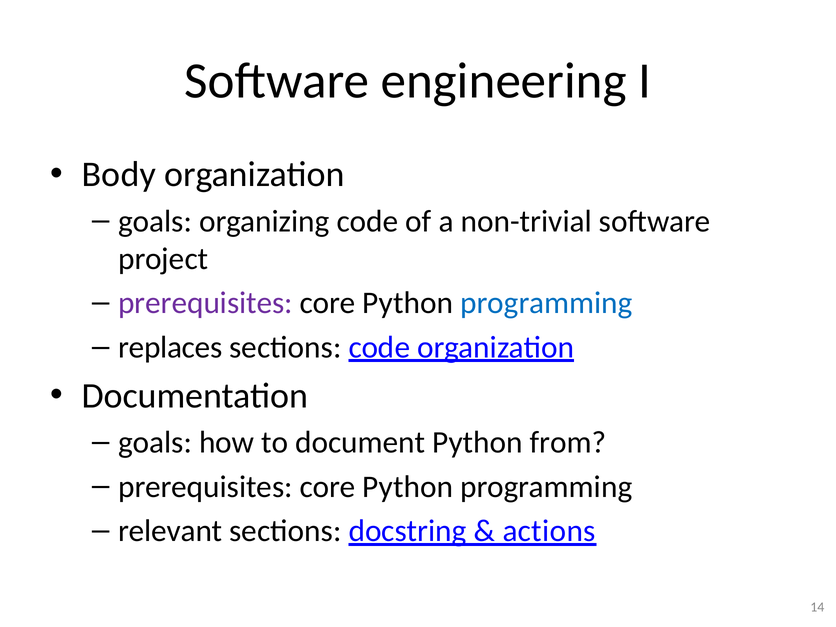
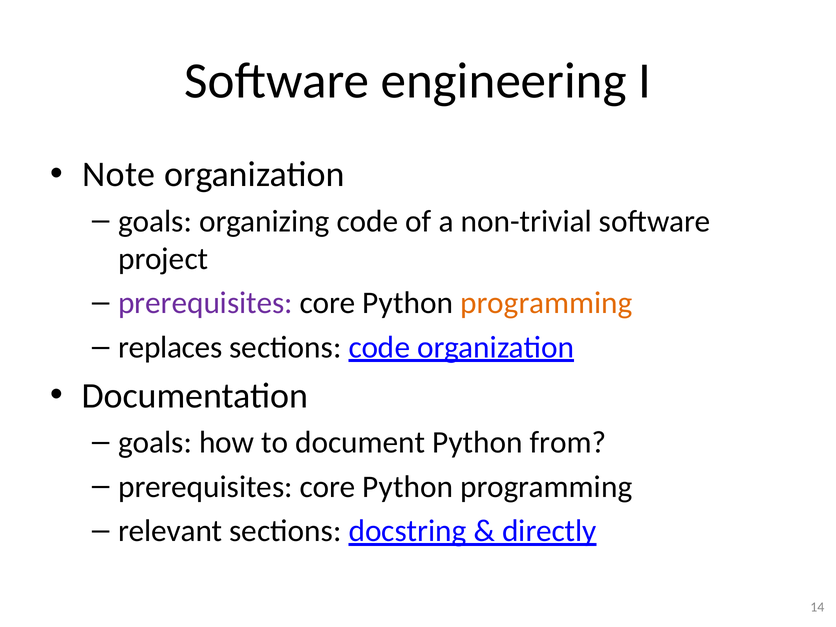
Body: Body -> Note (119, 175)
programming colour: blue -> orange (546, 303)
actions: actions -> directly (549, 531)
